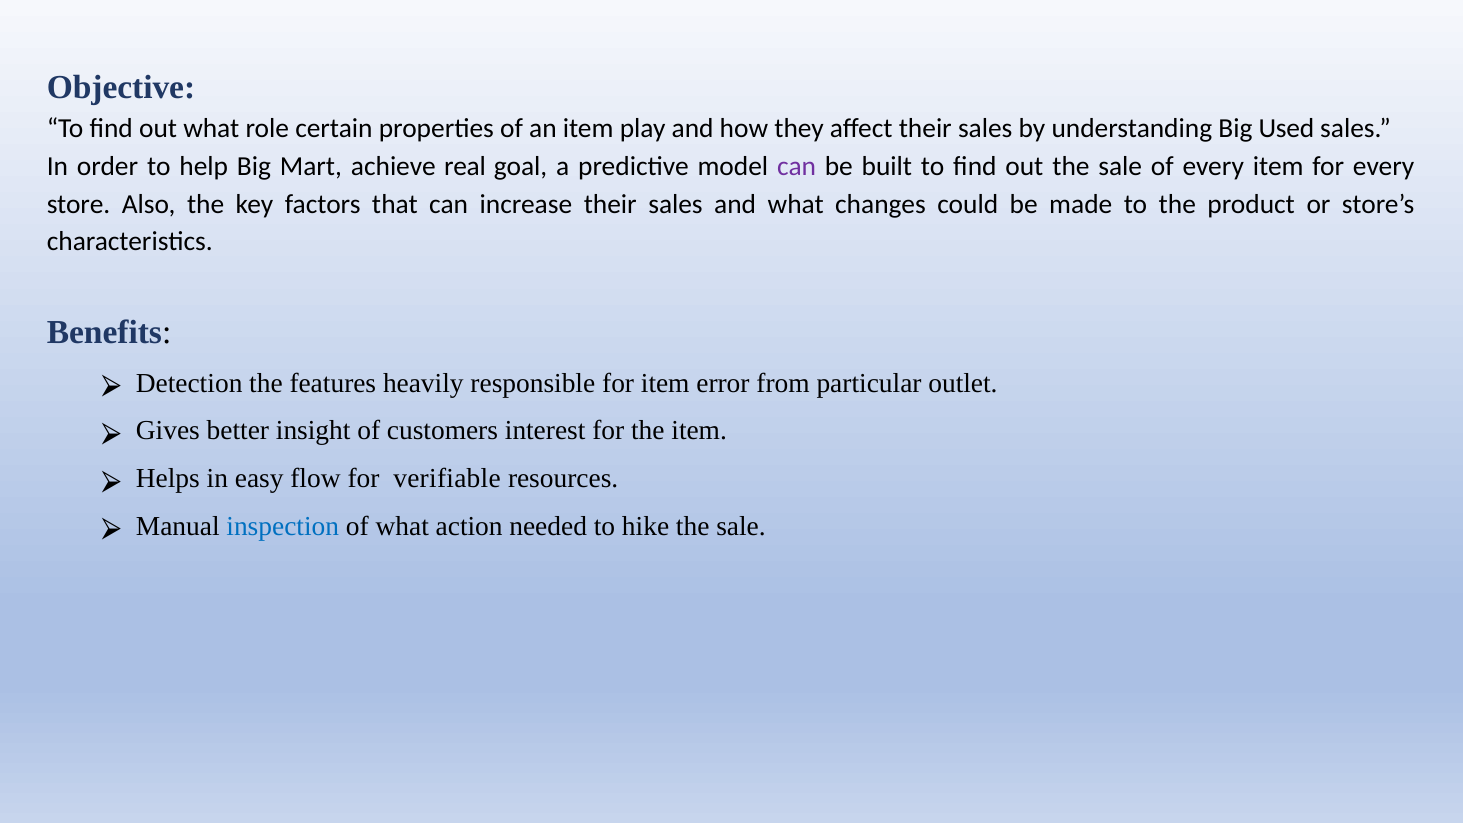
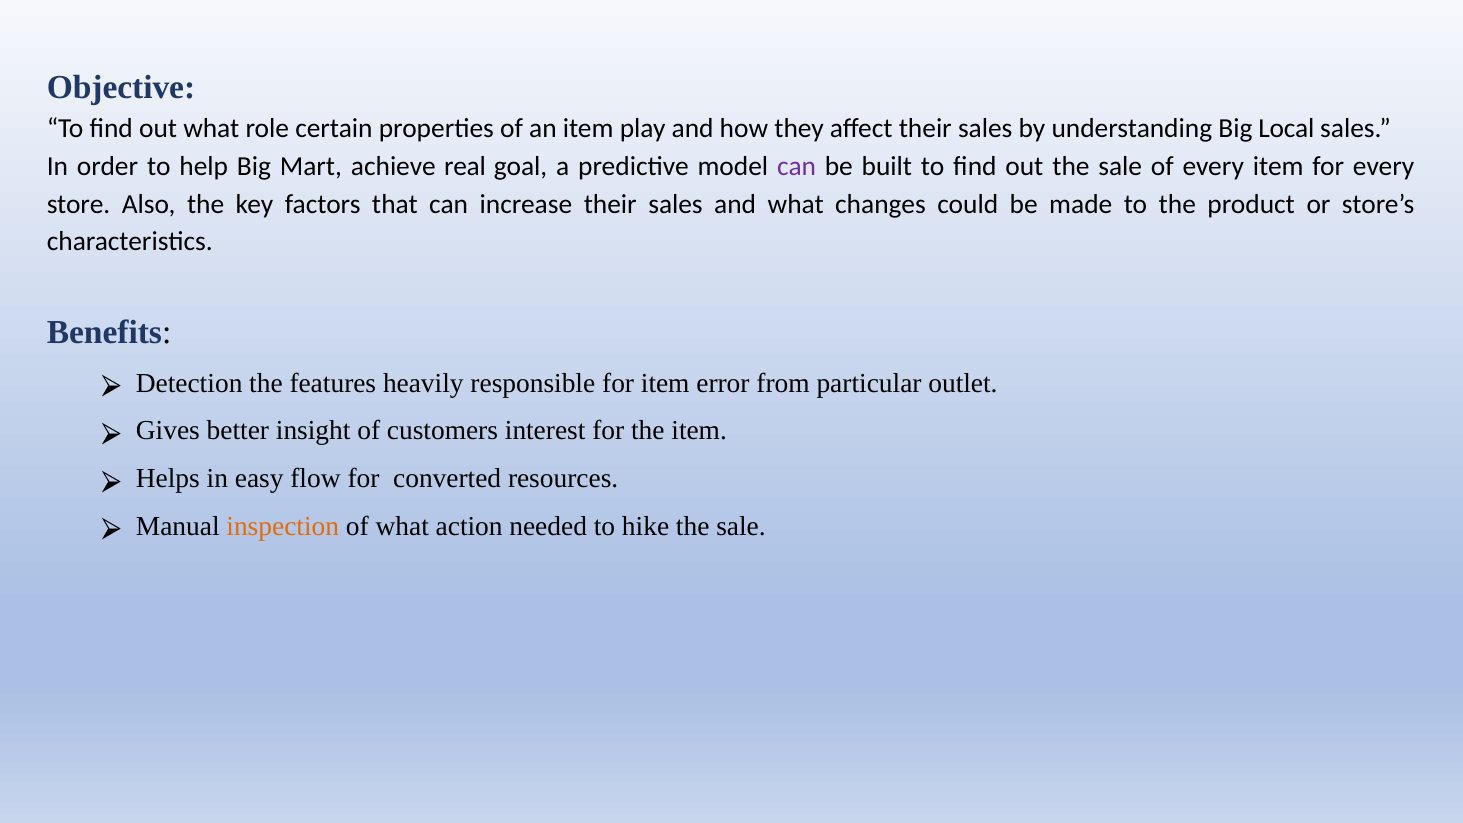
Used: Used -> Local (1286, 128)
verifiable: verifiable -> converted (447, 478)
inspection colour: blue -> orange (283, 526)
